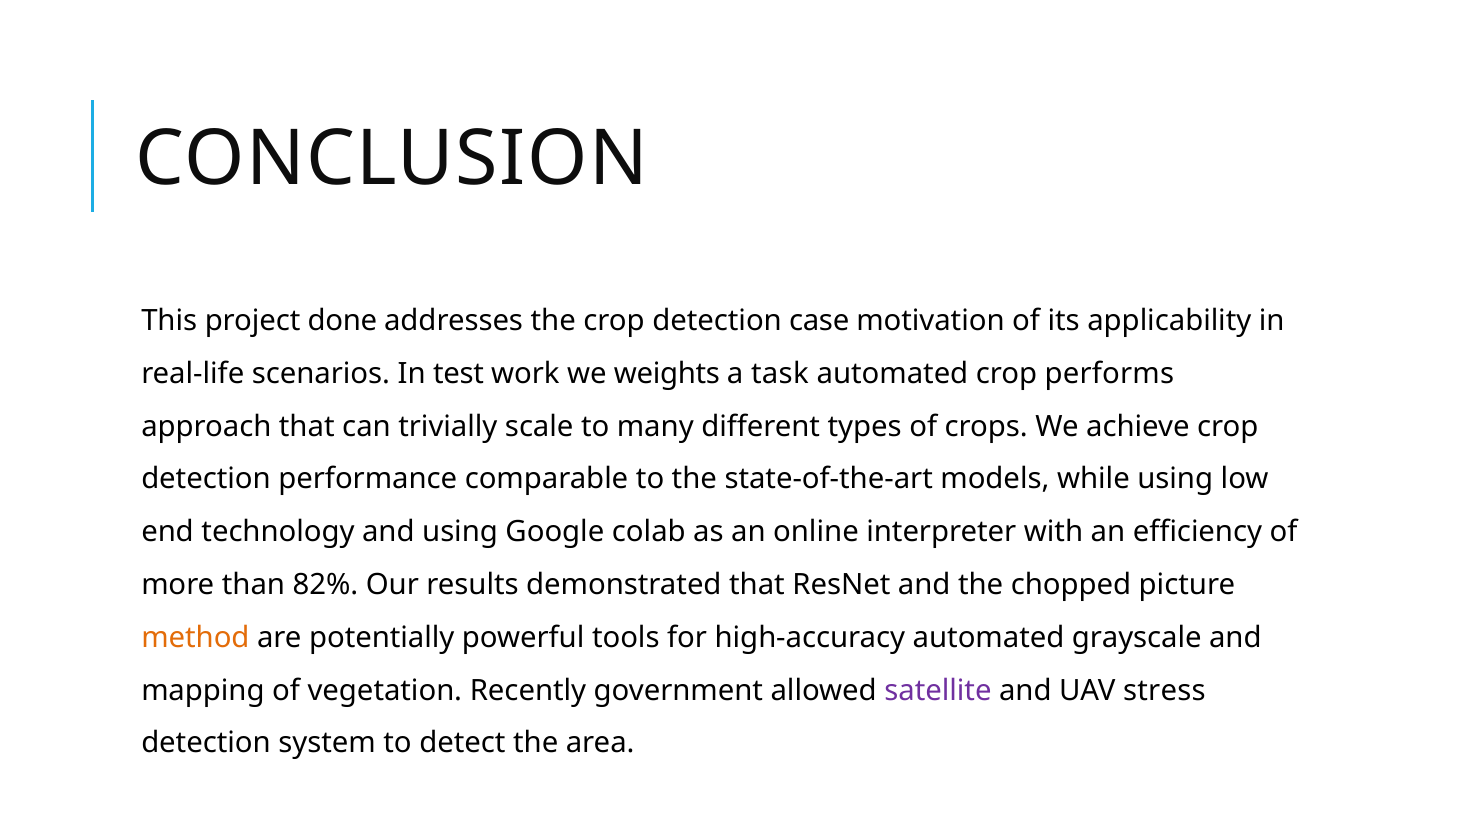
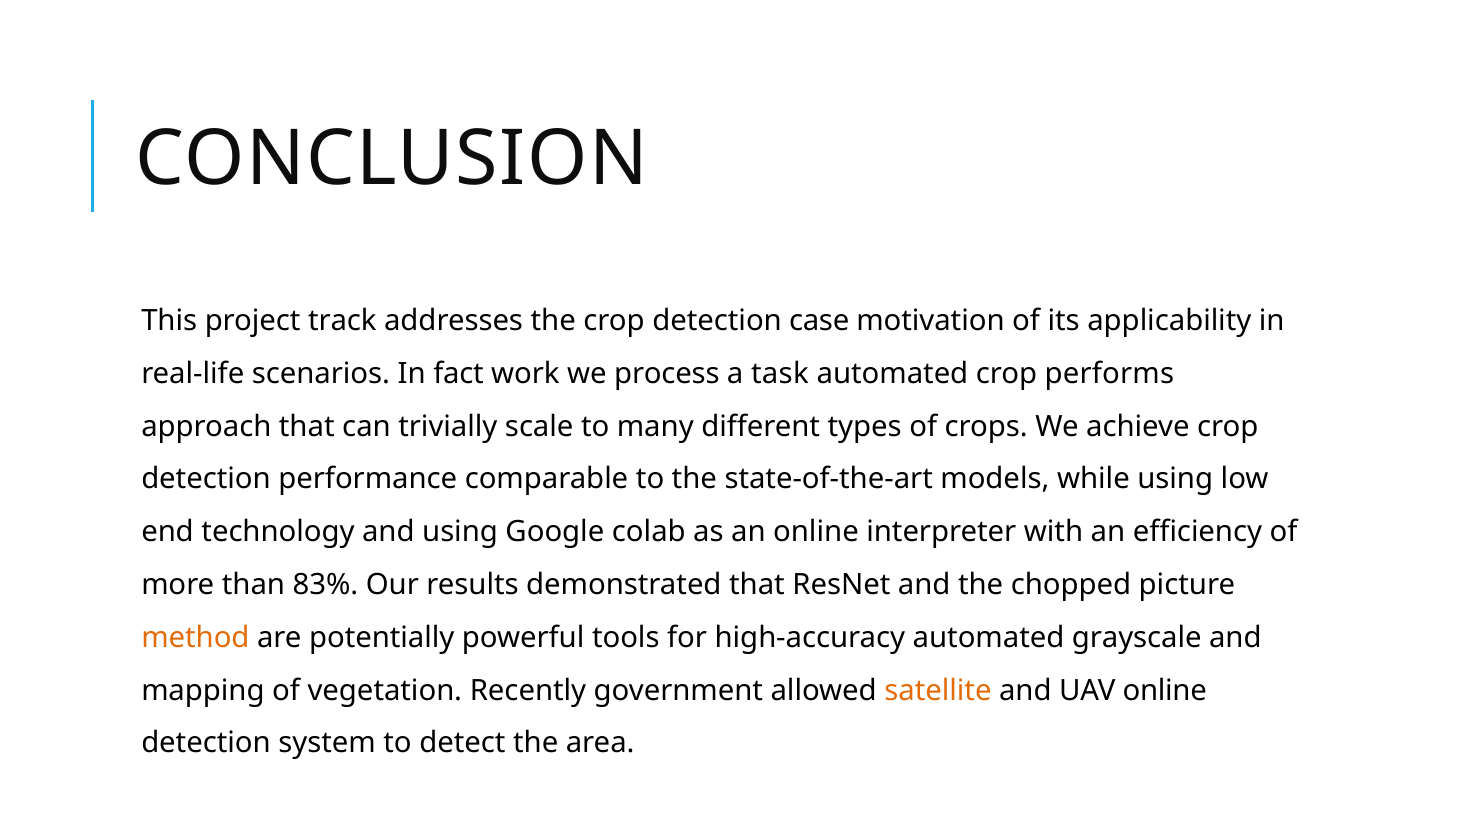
done: done -> track (342, 321)
test: test -> fact (458, 374)
weights: weights -> process (667, 374)
82%: 82% -> 83% (325, 585)
satellite colour: purple -> orange (938, 691)
UAV stress: stress -> online (1165, 691)
